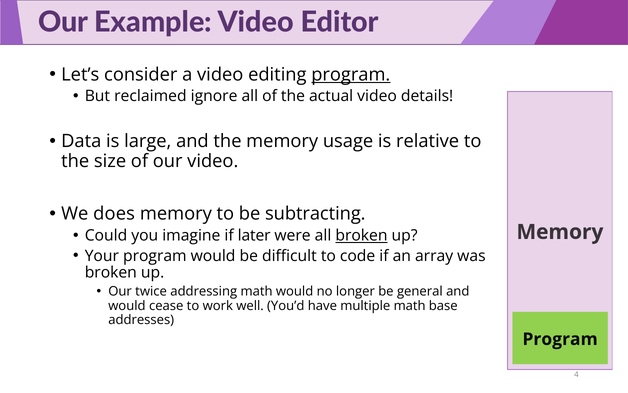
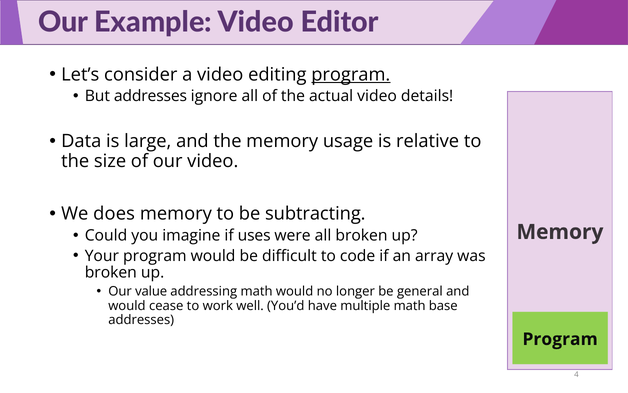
But reclaimed: reclaimed -> addresses (150, 96)
later: later -> uses (254, 235)
broken underline: present -> none (361, 235)
twice: twice -> value (151, 291)
